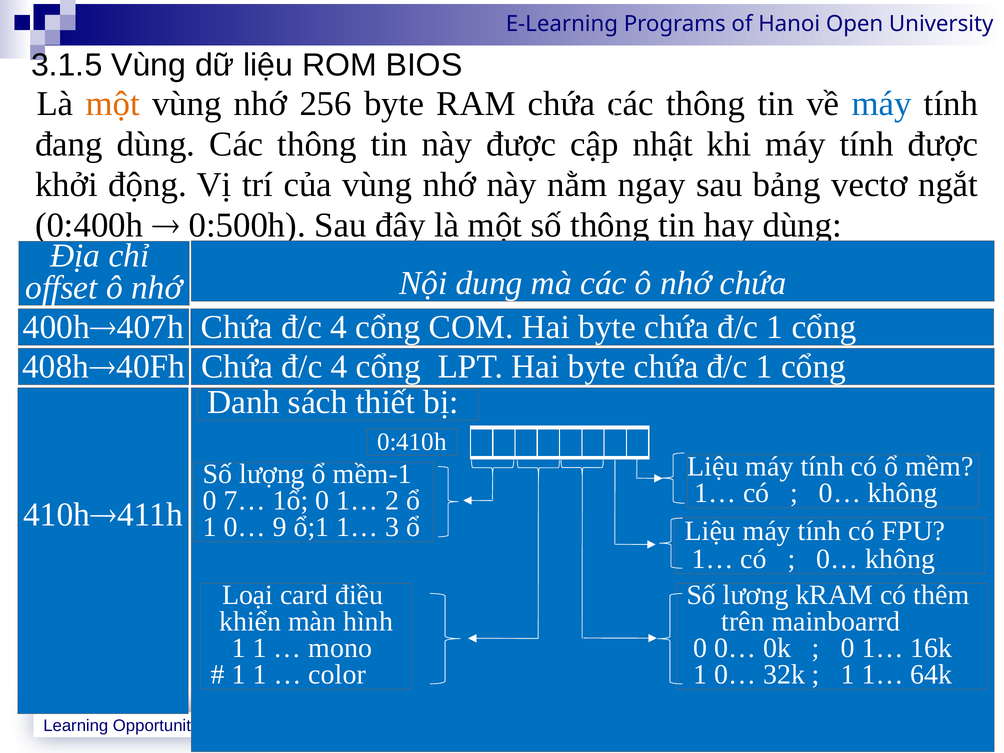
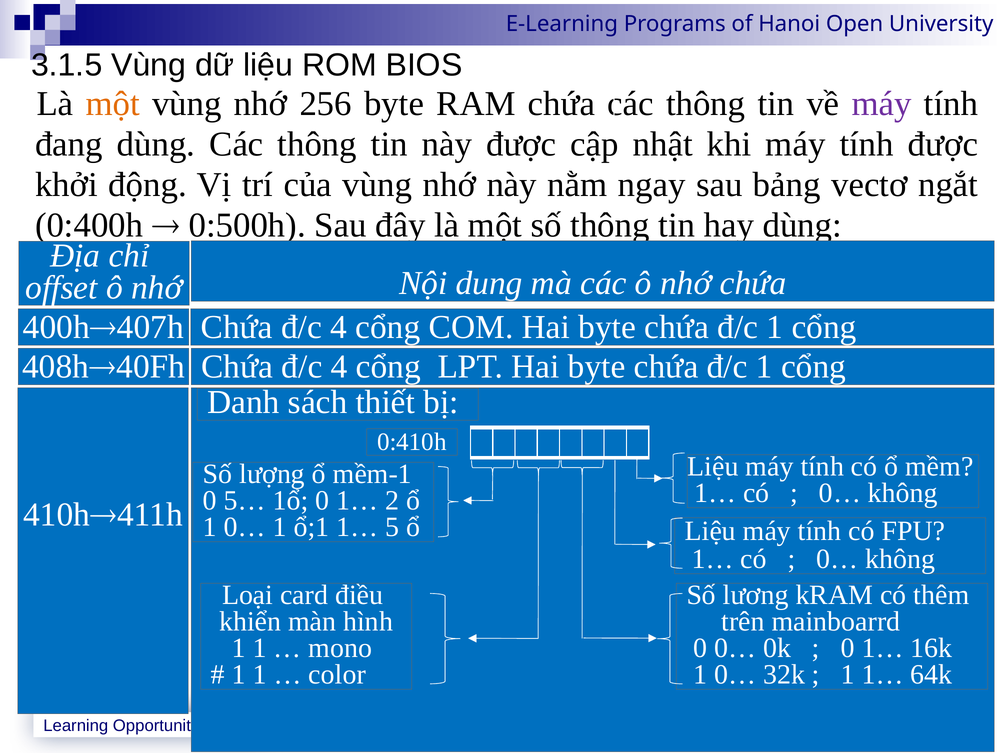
máy colour: blue -> purple (882, 104)
7…: 7… -> 5… (245, 501)
0… 9: 9 -> 1 (280, 527)
3: 3 -> 5 (392, 527)
